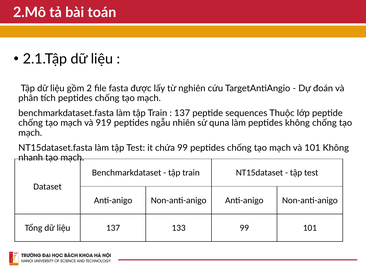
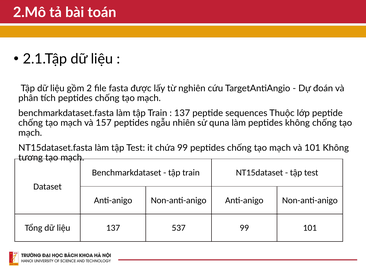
919: 919 -> 157 (104, 123)
nhanh: nhanh -> tương (31, 158)
133: 133 -> 537 (179, 228)
